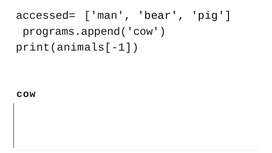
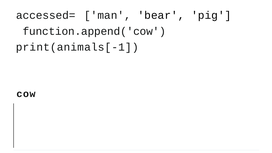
programs.append('cow: programs.append('cow -> function.append('cow (94, 31)
